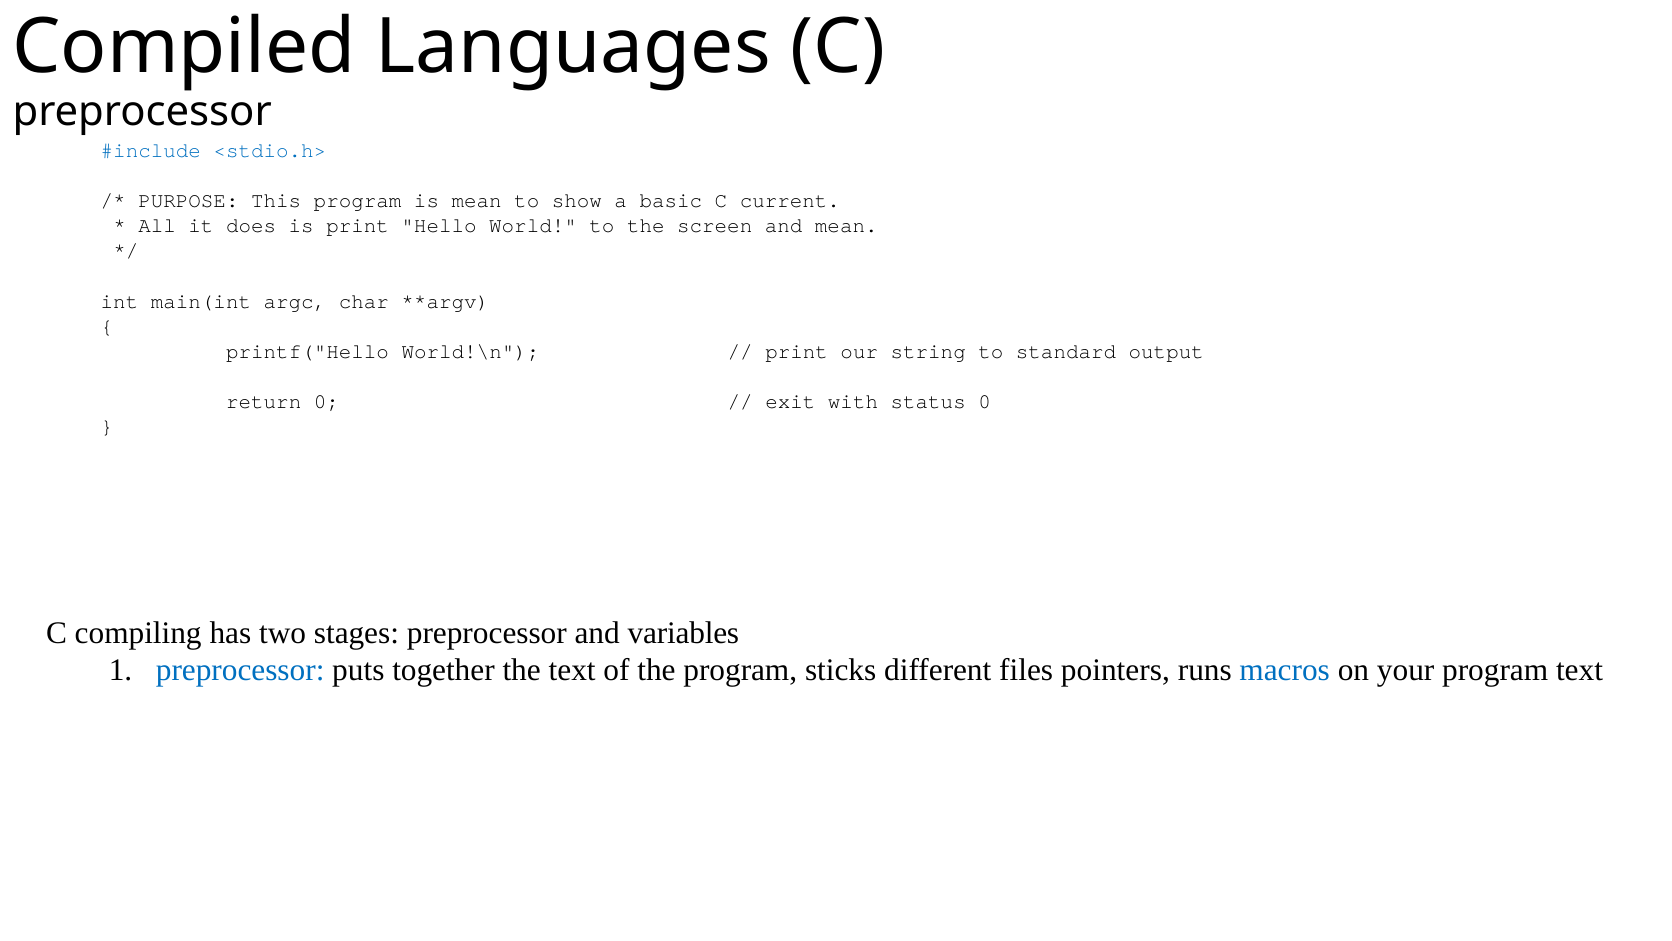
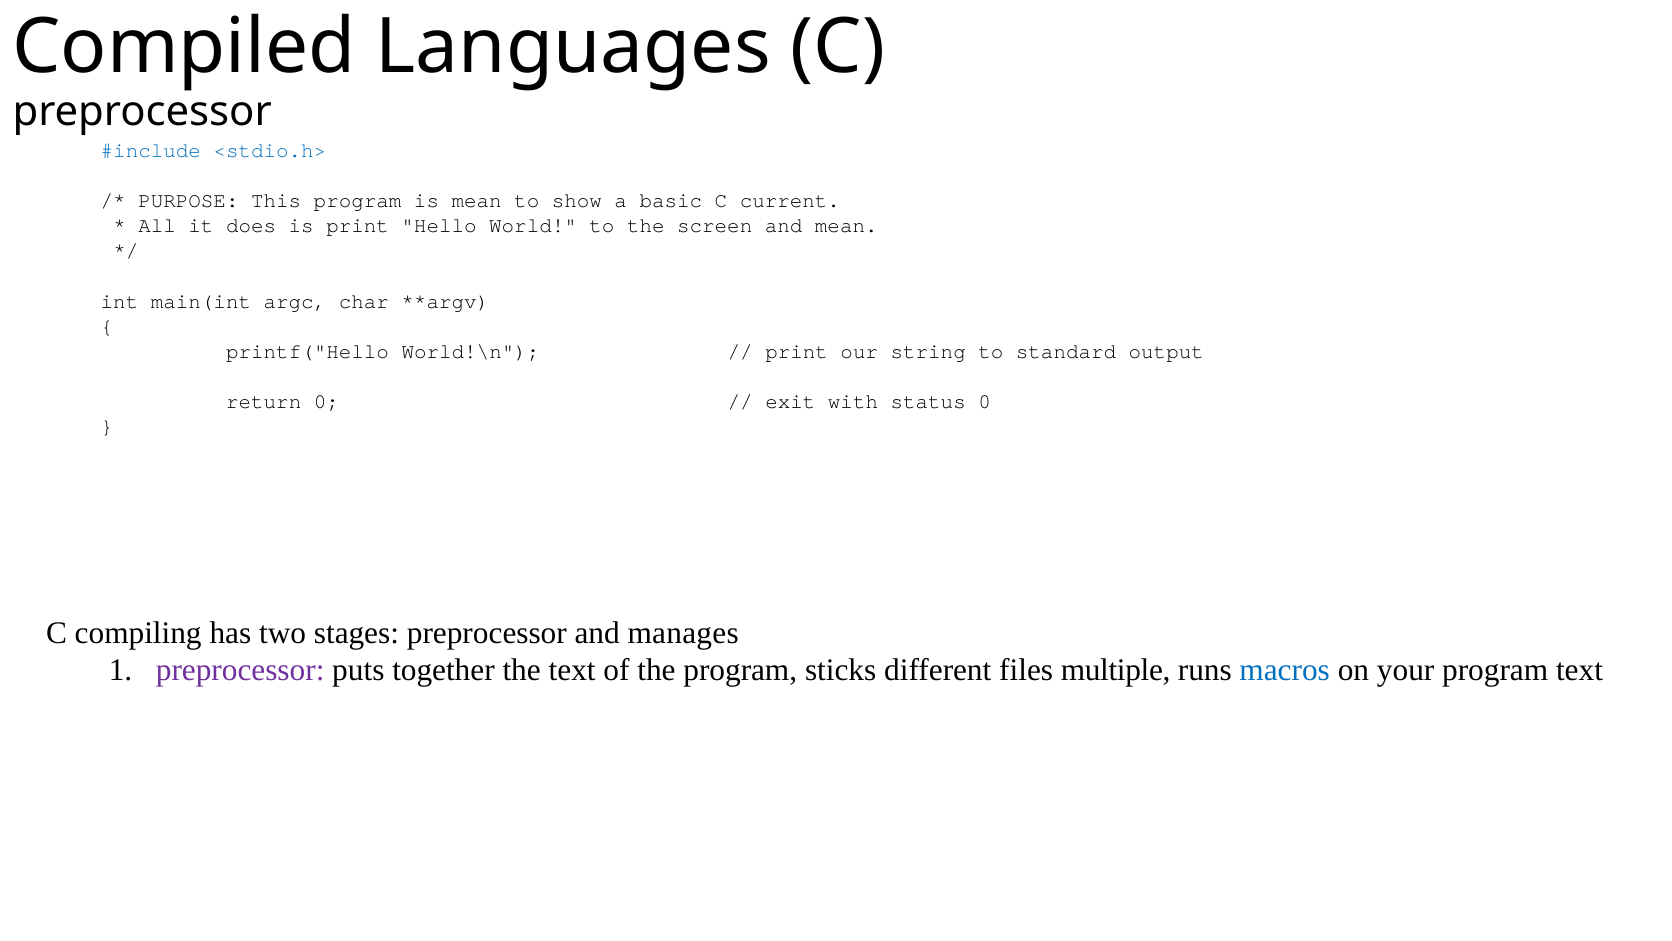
variables: variables -> manages (683, 632)
preprocessor colour: blue -> purple (240, 670)
pointers: pointers -> multiple (1116, 670)
